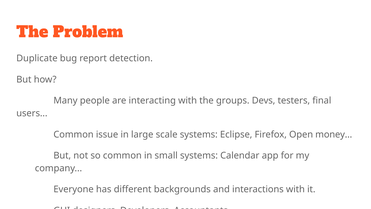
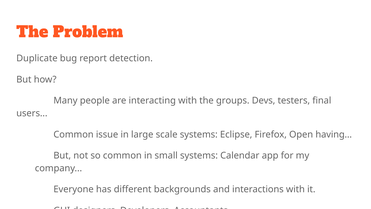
money…: money… -> having… (334, 134)
